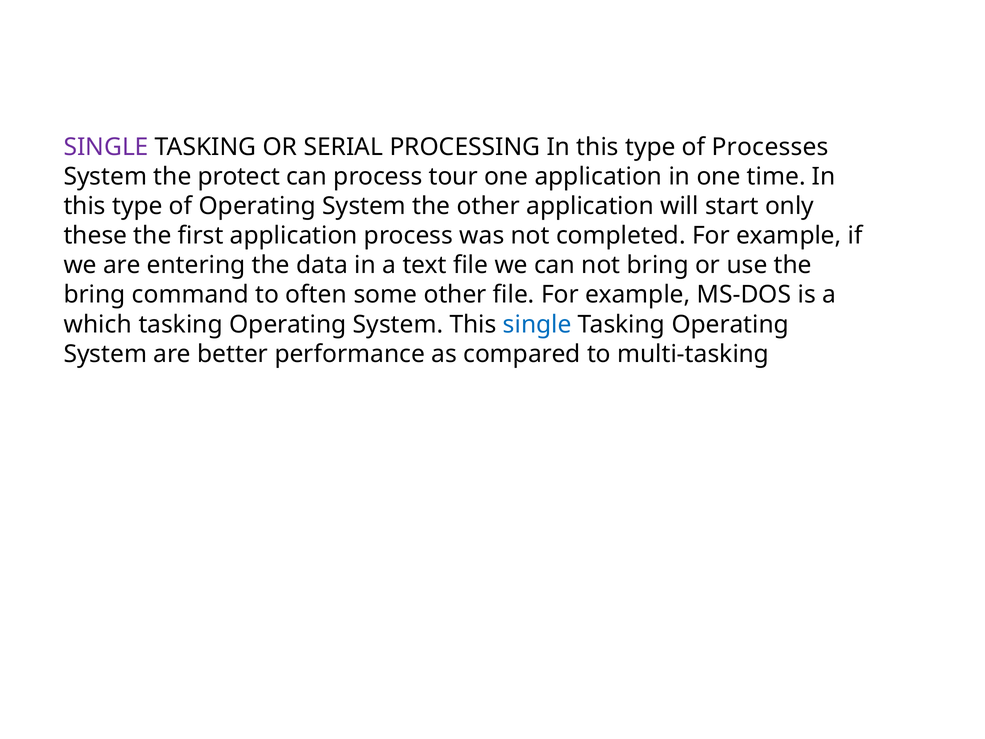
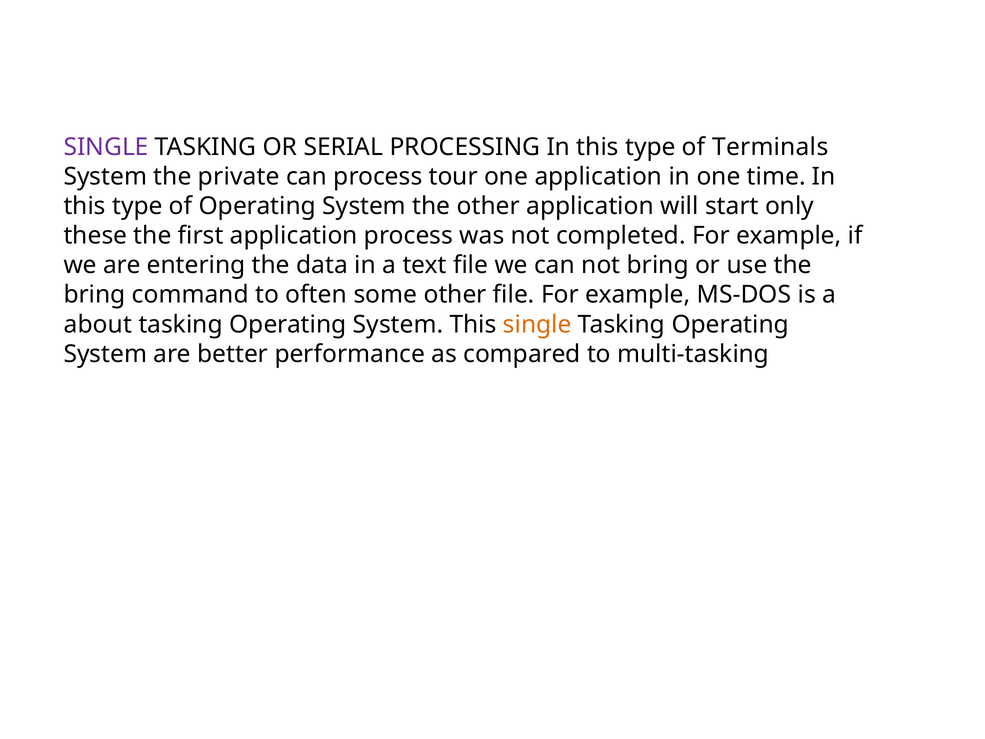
Processes: Processes -> Terminals (770, 147)
protect: protect -> private (239, 177)
which: which -> about (98, 324)
single colour: blue -> orange (537, 324)
